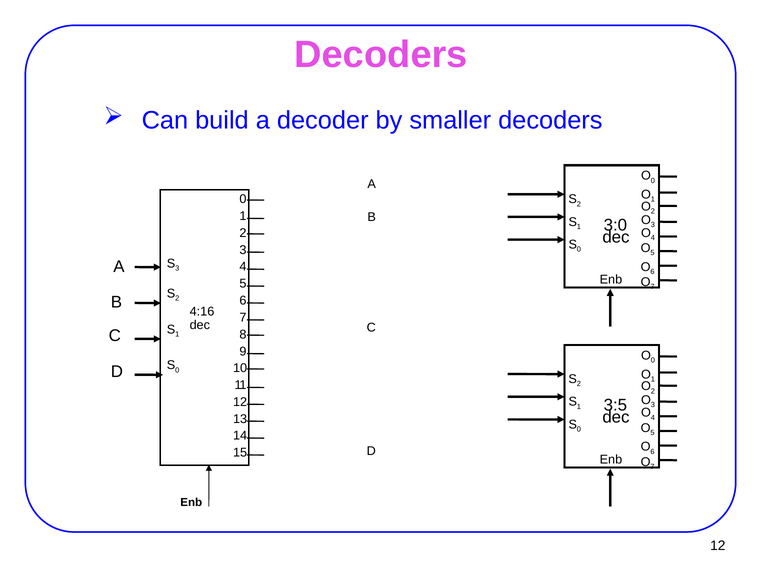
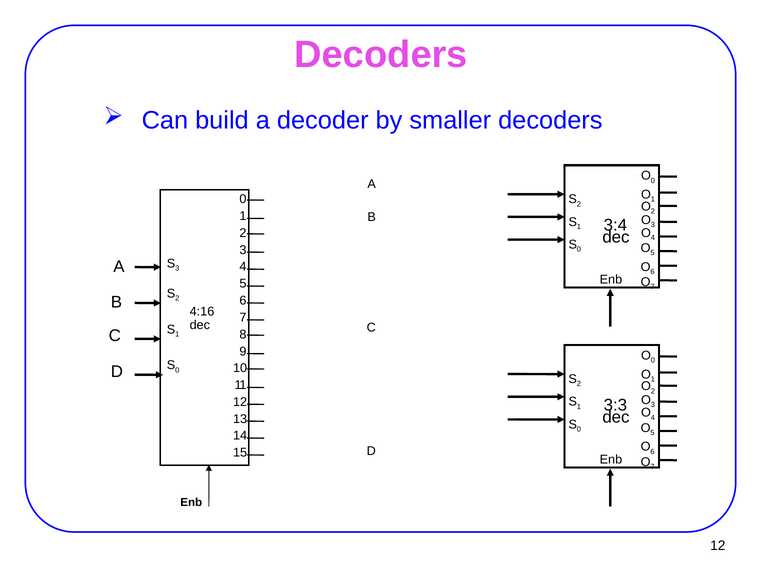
3:0: 3:0 -> 3:4 (615, 225)
3:5: 3:5 -> 3:3 (615, 406)
